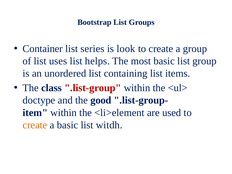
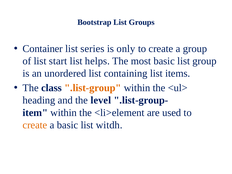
look: look -> only (126, 49)
uses: uses -> start (58, 61)
.list-group colour: red -> orange (93, 88)
doctype: doctype -> heading (39, 100)
good: good -> level (101, 100)
